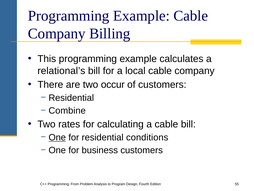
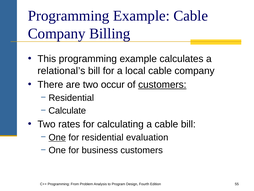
customers underline: none -> present (162, 84)
Combine: Combine -> Calculate (67, 110)
conditions: conditions -> evaluation (147, 137)
